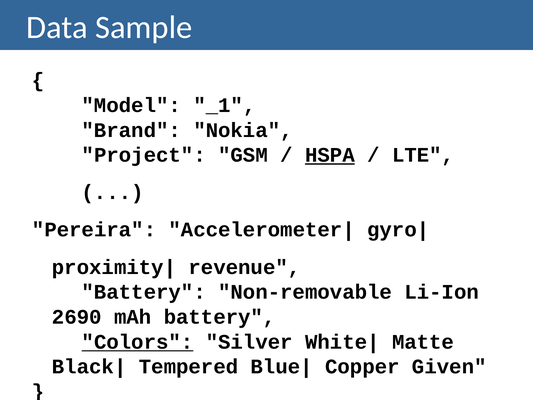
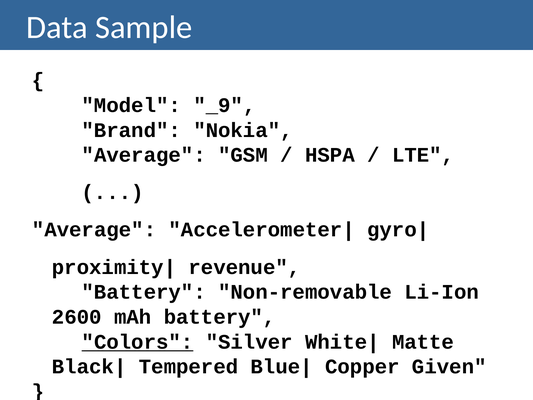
_1: _1 -> _9 (224, 105)
Project: Project -> Average (144, 155)
HSPA underline: present -> none (330, 155)
Pereira: Pereira -> Average (94, 230)
2690: 2690 -> 2600 (77, 317)
